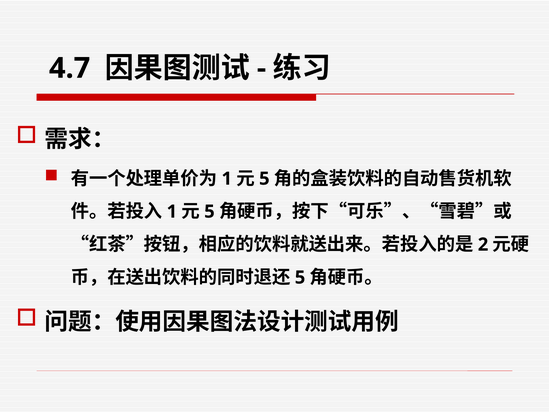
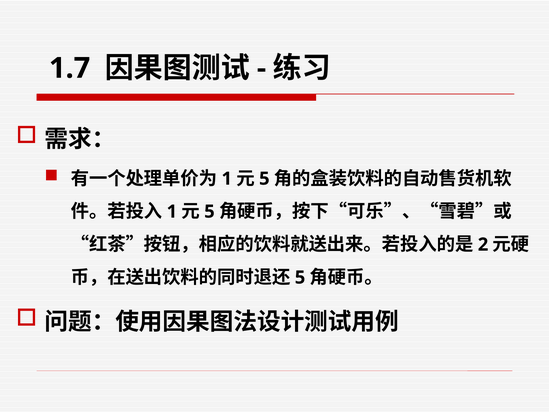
4.7: 4.7 -> 1.7 (70, 68)
